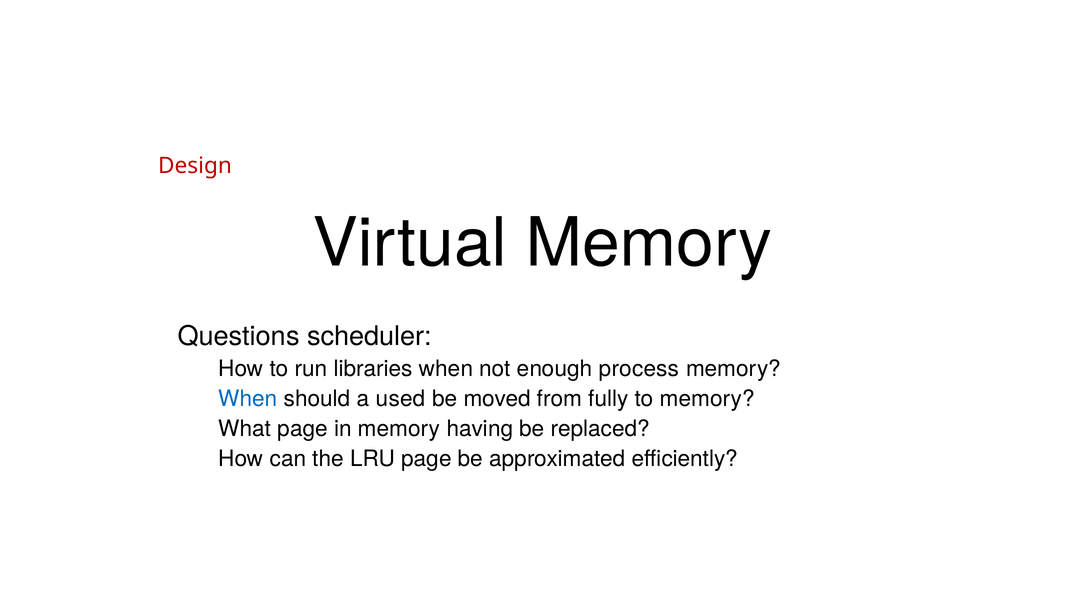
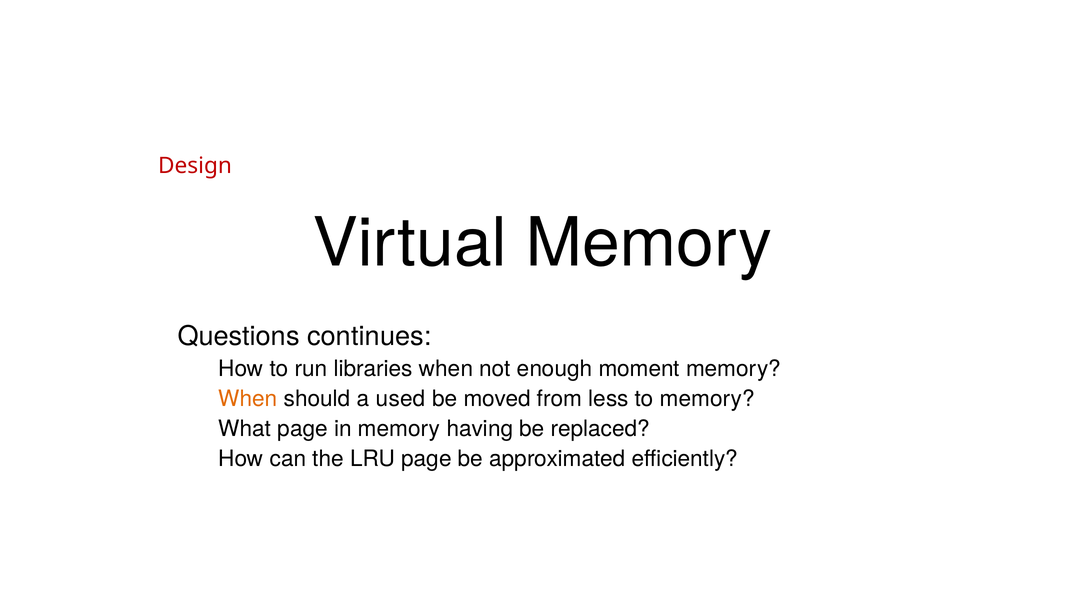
scheduler: scheduler -> continues (369, 336)
process: process -> moment (639, 369)
When colour: blue -> orange (248, 399)
fully: fully -> less (609, 399)
